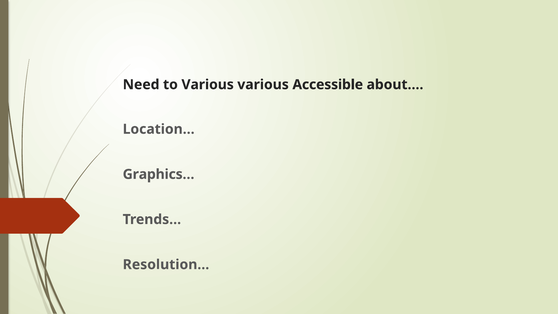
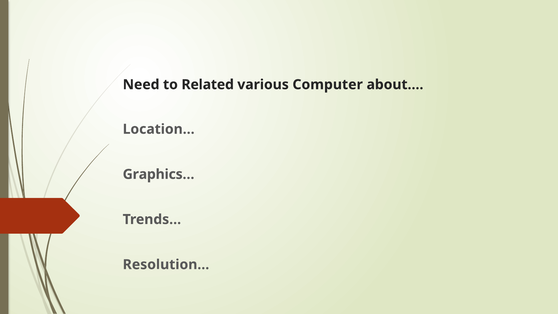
to Various: Various -> Related (208, 85)
Accessible: Accessible -> Computer (328, 85)
